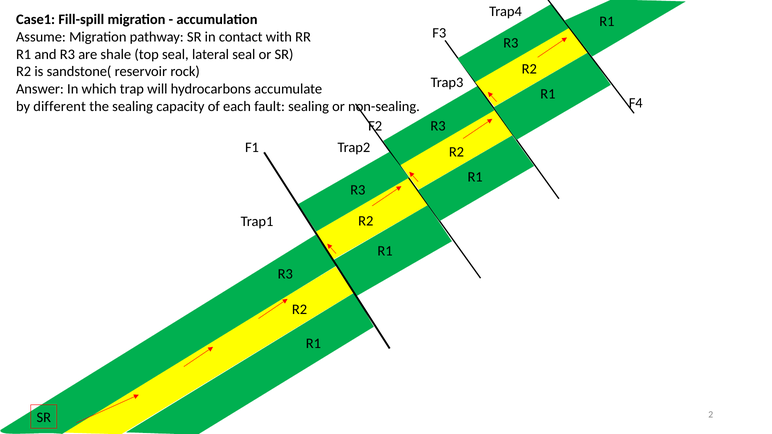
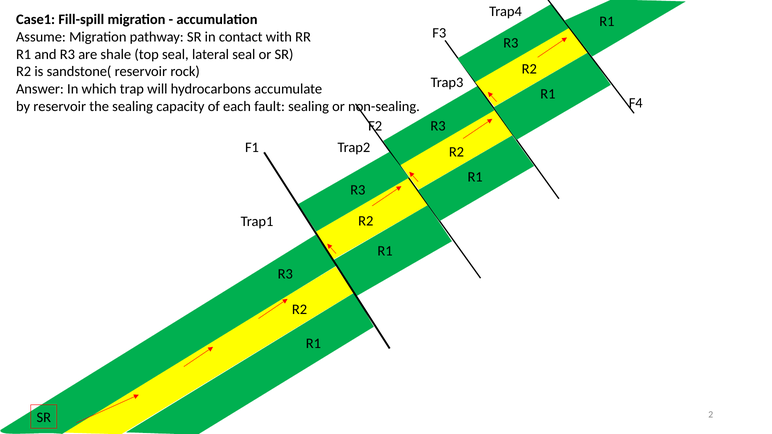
by different: different -> reservoir (60, 106)
